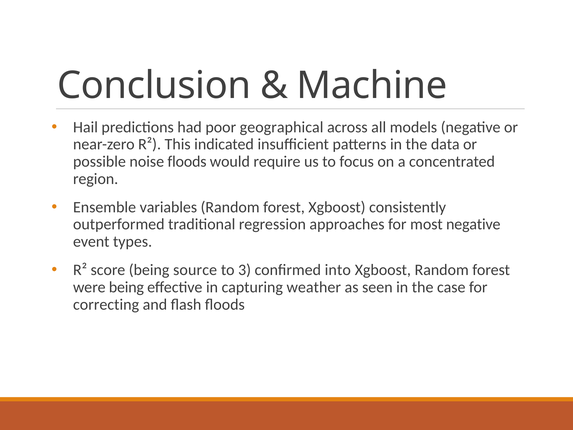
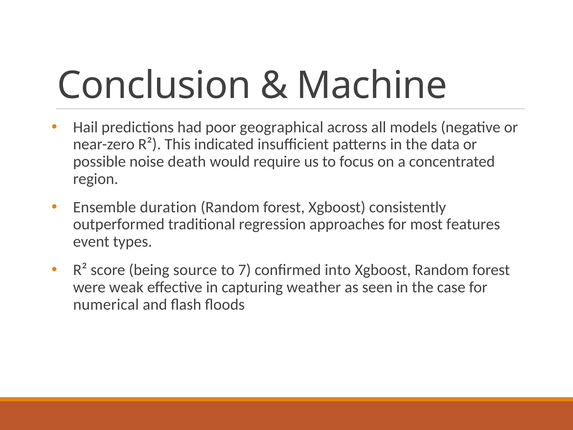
noise floods: floods -> death (187, 161)
variables: variables -> duration (168, 207)
most negative: negative -> features (473, 224)
3: 3 -> 7 (245, 270)
were being: being -> weak (126, 287)
correcting: correcting -> numerical (106, 304)
